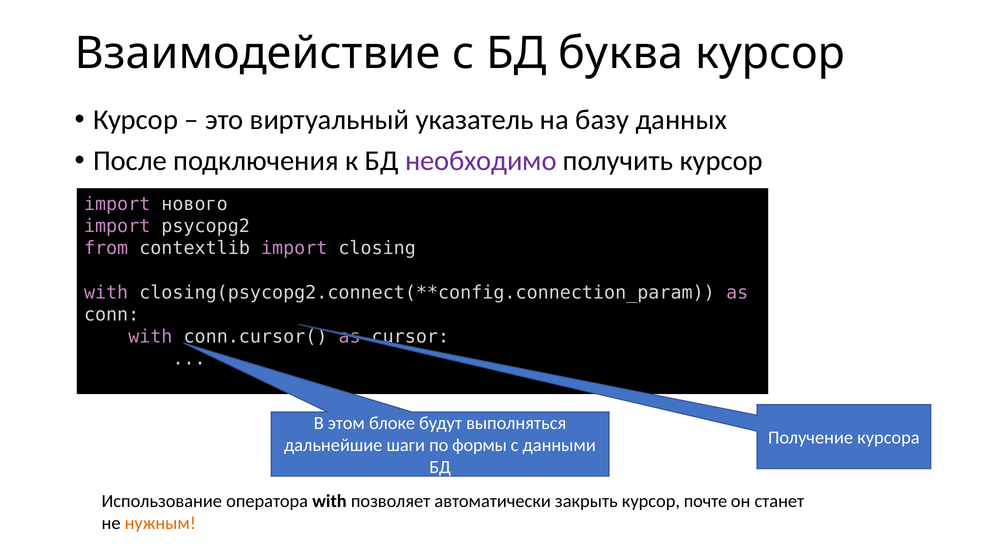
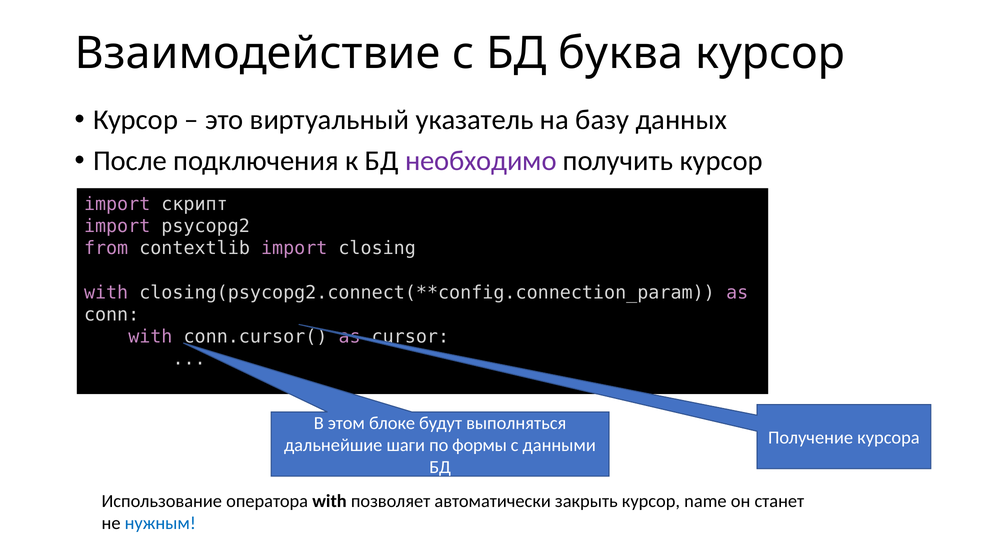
нового: нового -> скрипт (195, 204)
почте: почте -> name (705, 501)
нужным colour: orange -> blue (160, 523)
